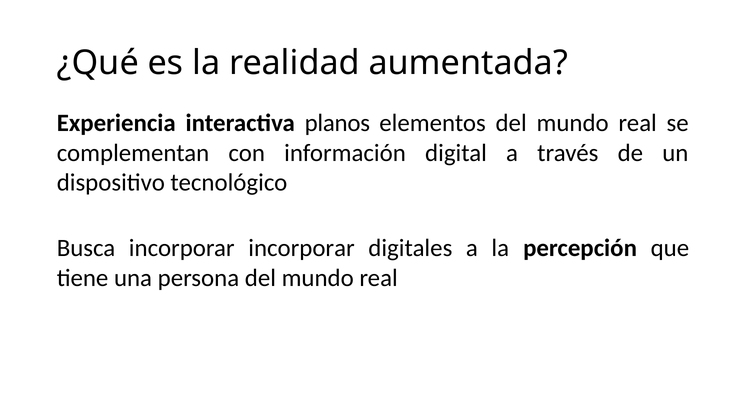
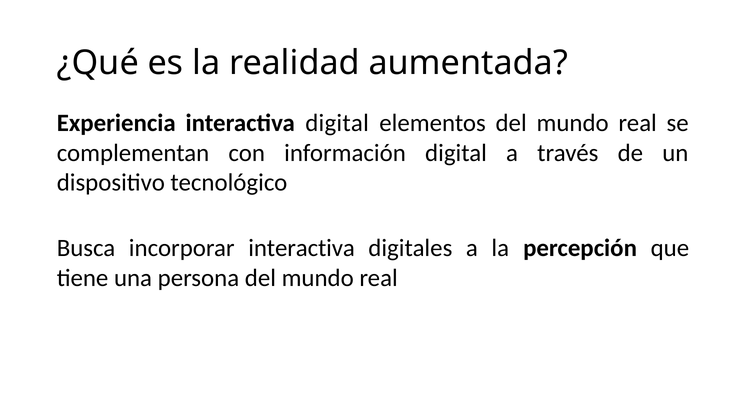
interactiva planos: planos -> digital (337, 123)
incorporar incorporar: incorporar -> interactiva (302, 248)
